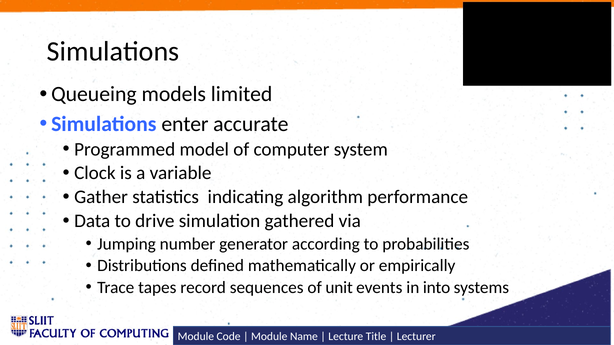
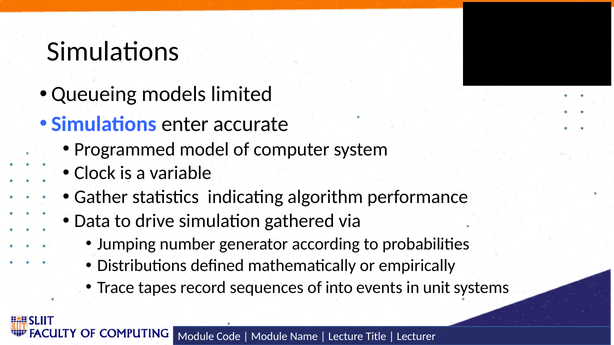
unit: unit -> into (339, 288)
into: into -> unit (437, 288)
